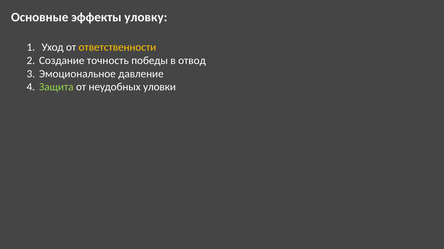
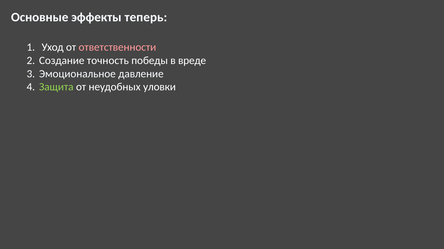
уловку: уловку -> теперь (146, 17)
ответственности colour: yellow -> pink (117, 47)
отвод: отвод -> вреде (192, 61)
